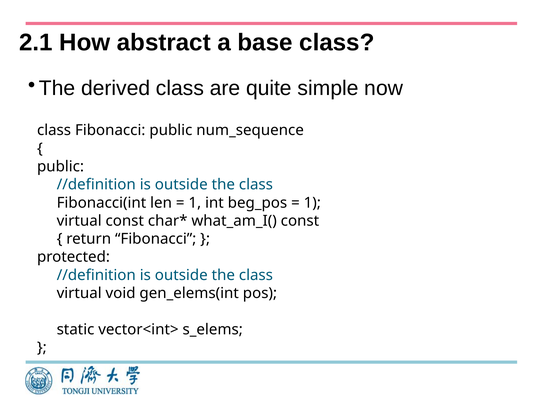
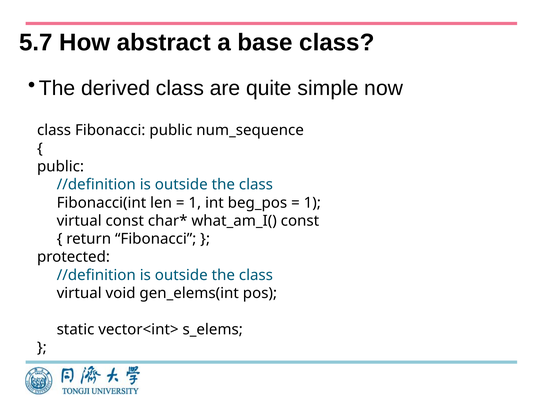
2.1: 2.1 -> 5.7 (36, 43)
